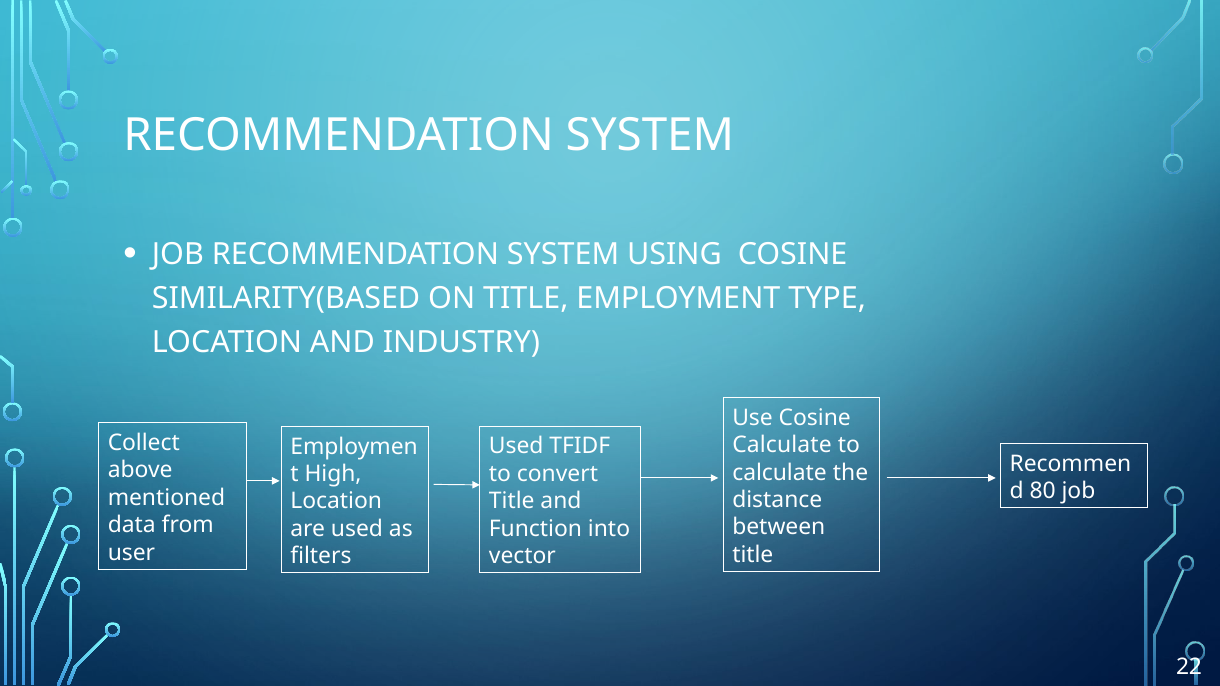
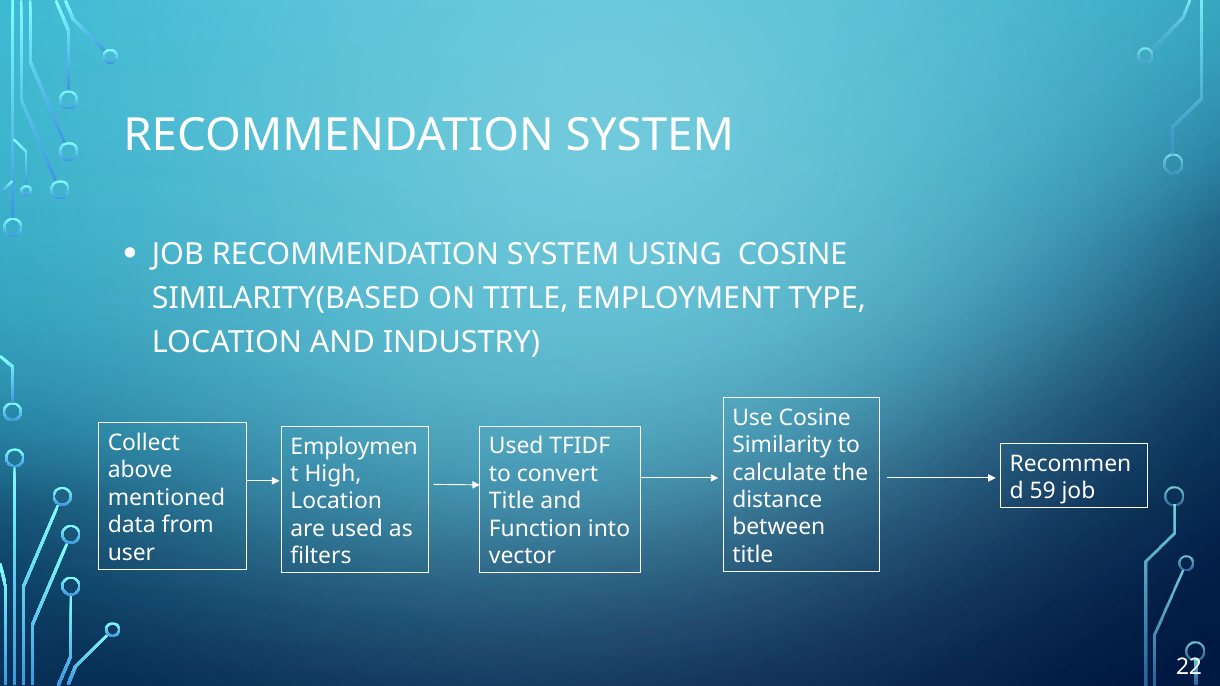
Calculate: Calculate -> Similarity (782, 445)
80: 80 -> 59 (1043, 491)
